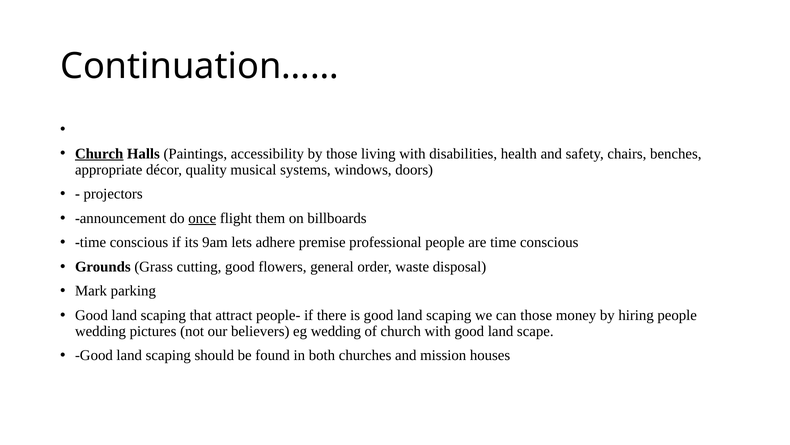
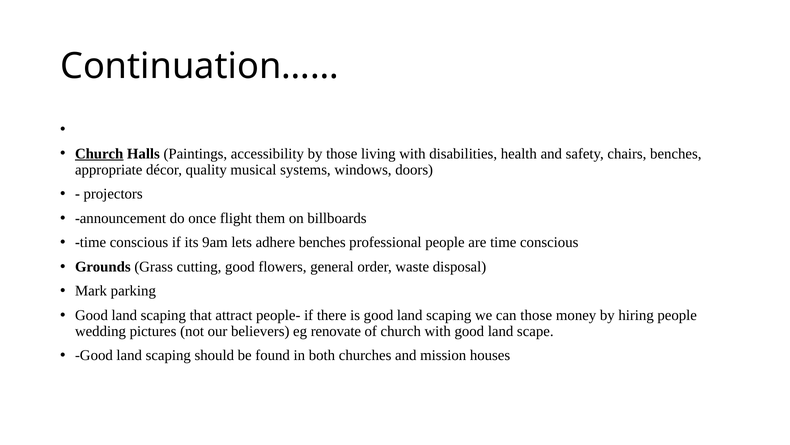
once underline: present -> none (202, 218)
adhere premise: premise -> benches (322, 242)
eg wedding: wedding -> renovate (336, 331)
